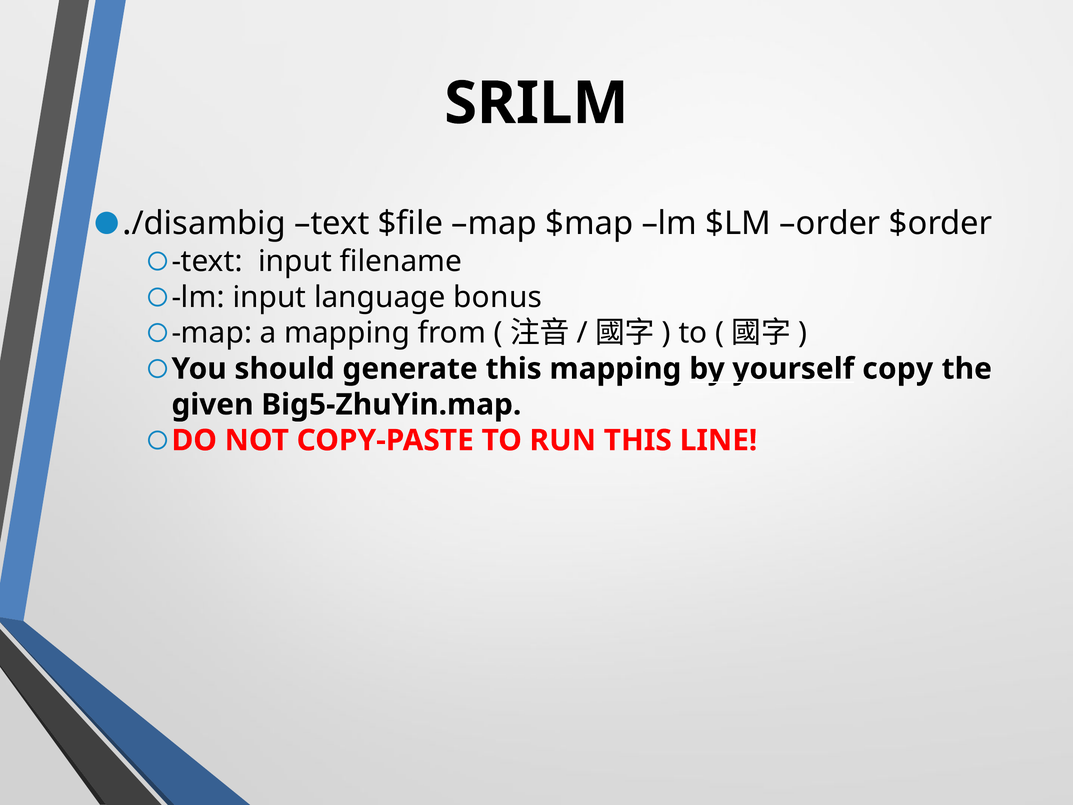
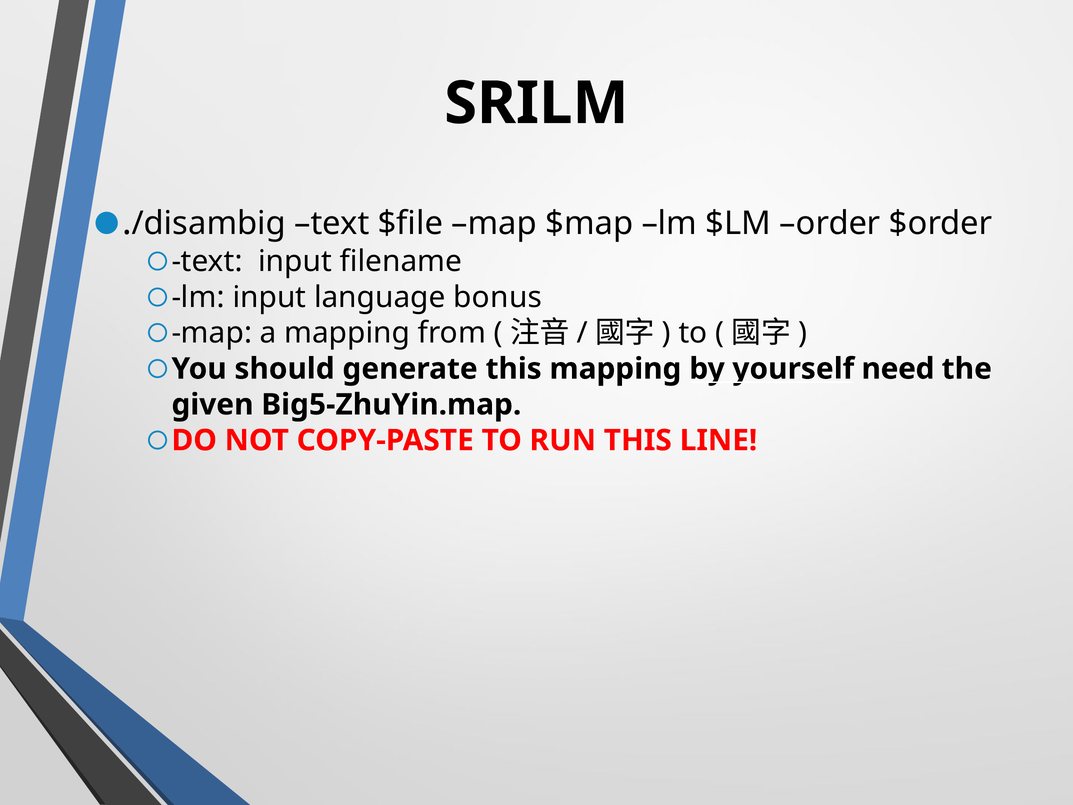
copy: copy -> need (898, 369)
